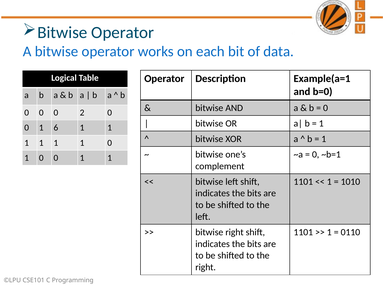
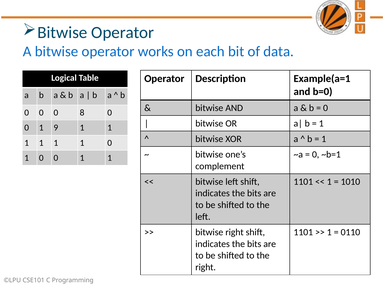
2: 2 -> 8 (82, 113)
6: 6 -> 9 (56, 128)
